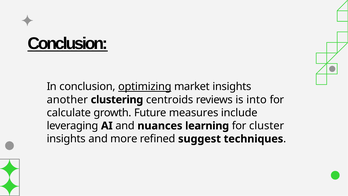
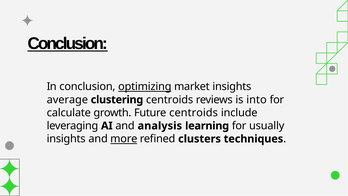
another: another -> average (67, 100)
Future measures: measures -> centroids (194, 113)
nuances: nuances -> analysis (160, 126)
cluster: cluster -> usually (267, 126)
more underline: none -> present (124, 139)
suggest: suggest -> clusters (200, 139)
